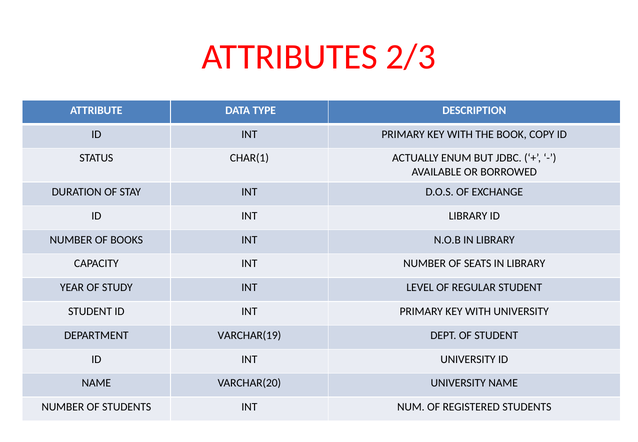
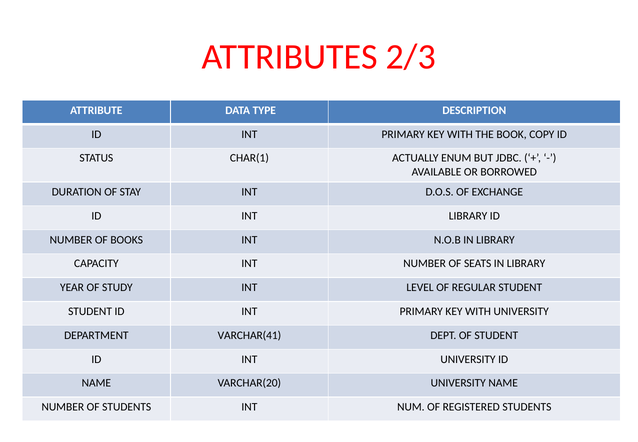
VARCHAR(19: VARCHAR(19 -> VARCHAR(41 (249, 335)
